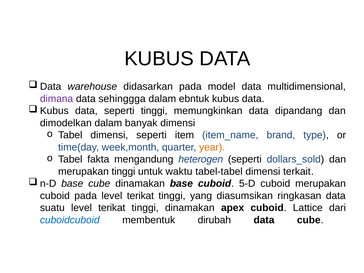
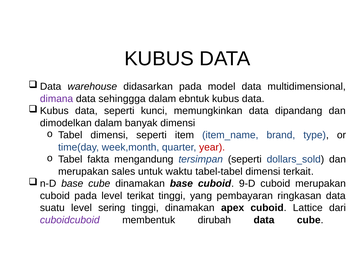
seperti tinggi: tinggi -> kunci (154, 111)
year colour: orange -> red (212, 147)
heterogen: heterogen -> tersimpan (201, 159)
merupakan tinggi: tinggi -> sales (123, 171)
5-D: 5-D -> 9-D (247, 184)
diasumsikan: diasumsikan -> pembayaran (245, 196)
terikat: terikat -> sering (112, 208)
cuboidcuboid colour: blue -> purple (70, 220)
